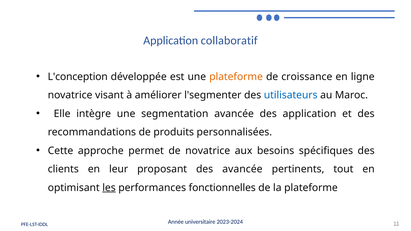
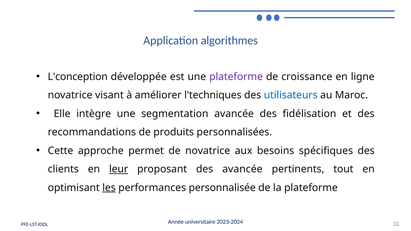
collaboratif: collaboratif -> algorithmes (229, 41)
plateforme colour: orange -> purple (236, 77)
l'segmenter: l'segmenter -> l'techniques (213, 95)
des application: application -> fidélisation (309, 114)
leur underline: none -> present (119, 169)
fonctionnelles: fonctionnelles -> personnalisée (222, 188)
